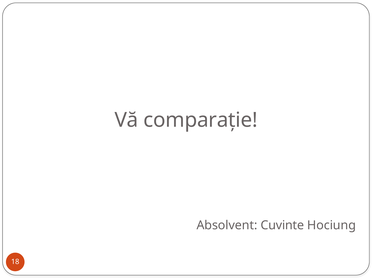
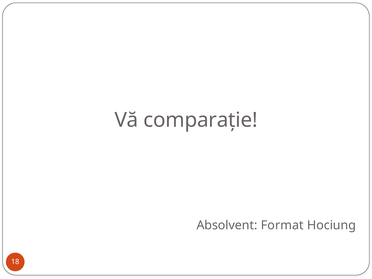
Cuvinte: Cuvinte -> Format (282, 225)
